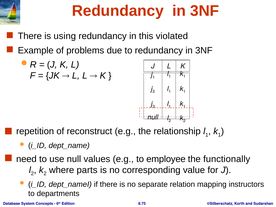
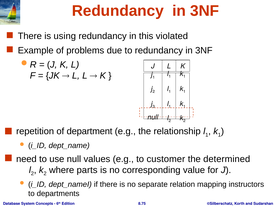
reconstruct: reconstruct -> department (90, 131)
employee: employee -> customer (166, 159)
functionally: functionally -> determined (227, 159)
